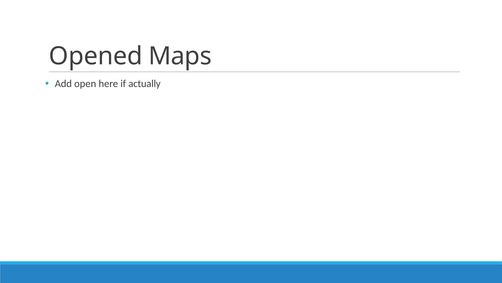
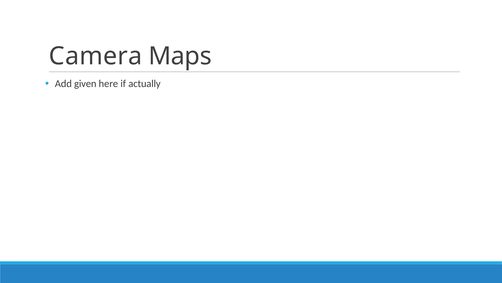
Opened: Opened -> Camera (96, 56)
open: open -> given (85, 83)
